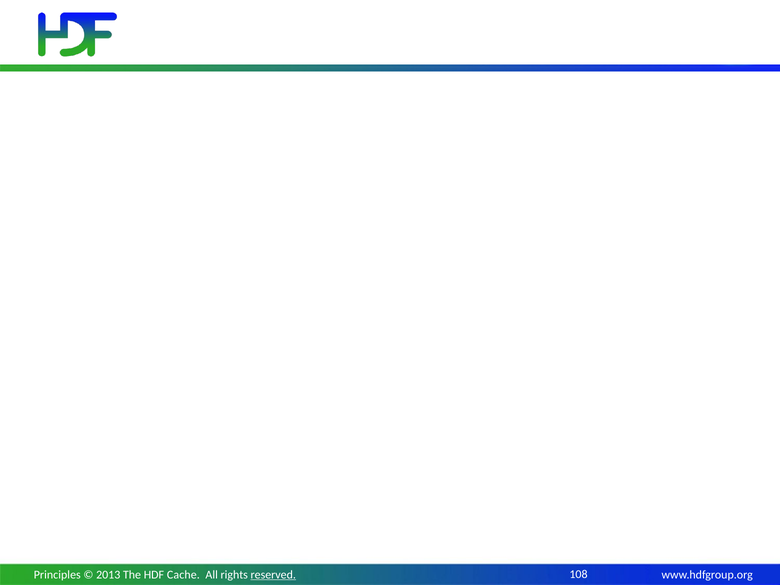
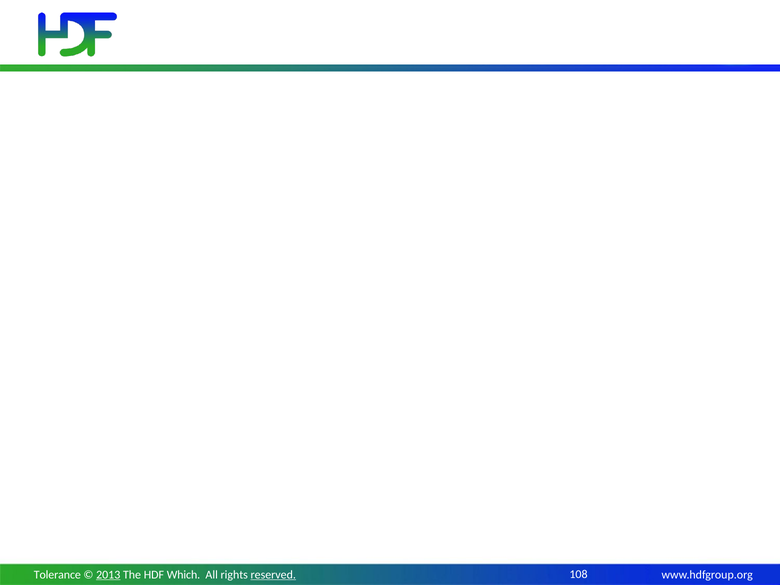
Principles: Principles -> Tolerance (57, 575)
2013 underline: none -> present (108, 575)
Cache: Cache -> Which (183, 575)
